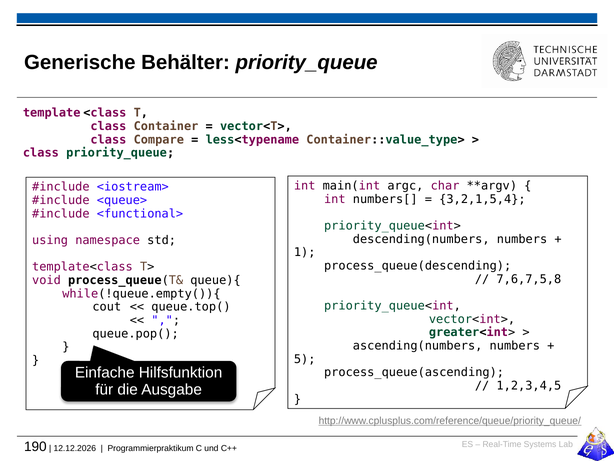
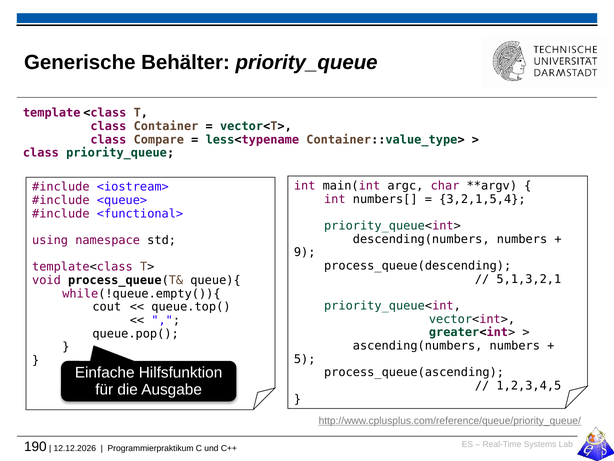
1: 1 -> 9 (305, 252)
7,6,7,5,8: 7,6,7,5,8 -> 5,1,3,2,1 (529, 279)
